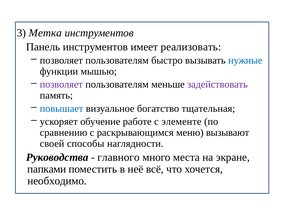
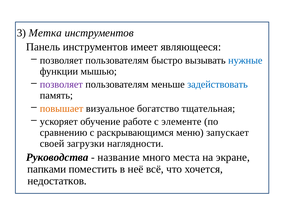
реализовать: реализовать -> являющееся (191, 47)
задействовать colour: purple -> blue (217, 85)
повышает colour: blue -> orange (62, 109)
вызывают: вызывают -> запускает (227, 133)
способы: способы -> загрузки (86, 144)
главного: главного -> название (119, 158)
необходимо: необходимо -> недостатков (57, 181)
